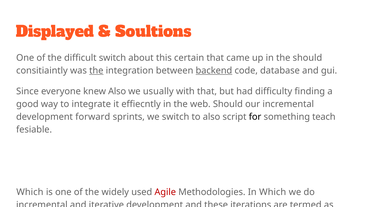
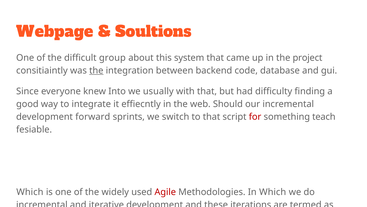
Displayed: Displayed -> Webpage (55, 32)
difficult switch: switch -> group (112, 58)
this certain: certain -> system (189, 58)
the should: should -> project (307, 58)
backend underline: present -> none (214, 70)
knew Also: Also -> Into (117, 91)
to also: also -> that (212, 116)
for colour: black -> red (255, 116)
